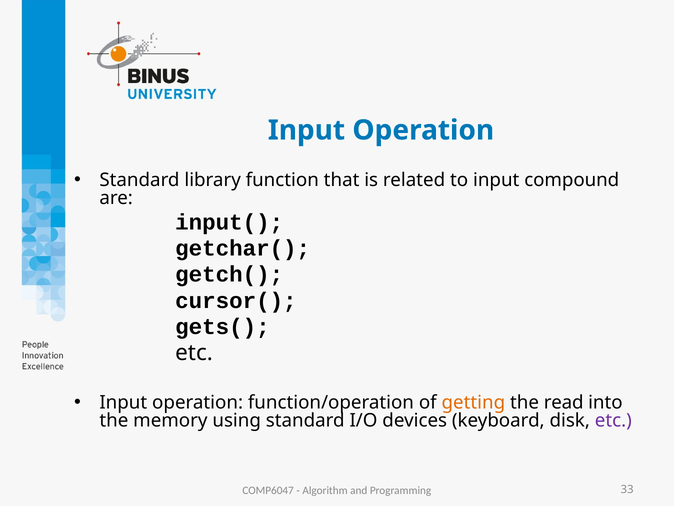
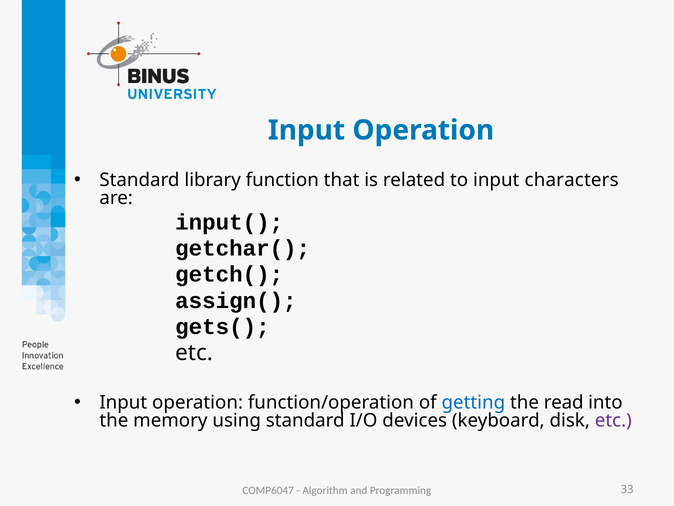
compound: compound -> characters (572, 180)
cursor(: cursor( -> assign( (236, 300)
getting colour: orange -> blue (473, 402)
